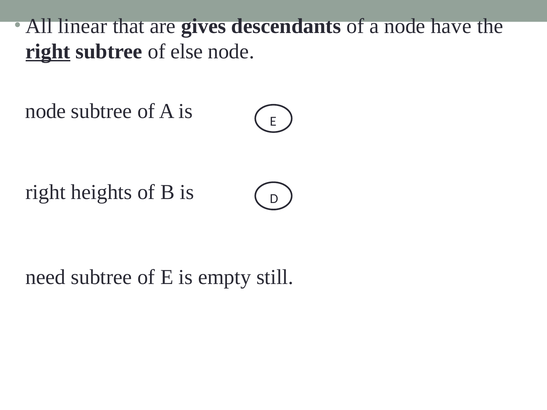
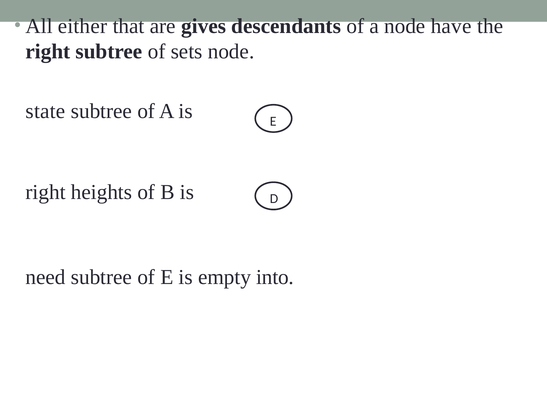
linear: linear -> either (83, 26)
right underline: present -> none (48, 52)
else: else -> sets (187, 52)
node: node -> state (45, 111)
still: still -> into (275, 277)
